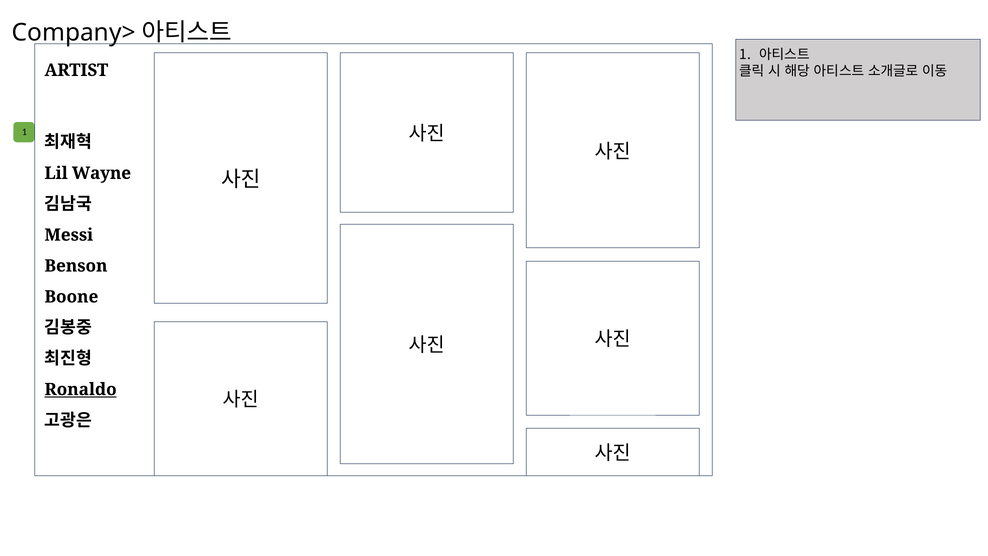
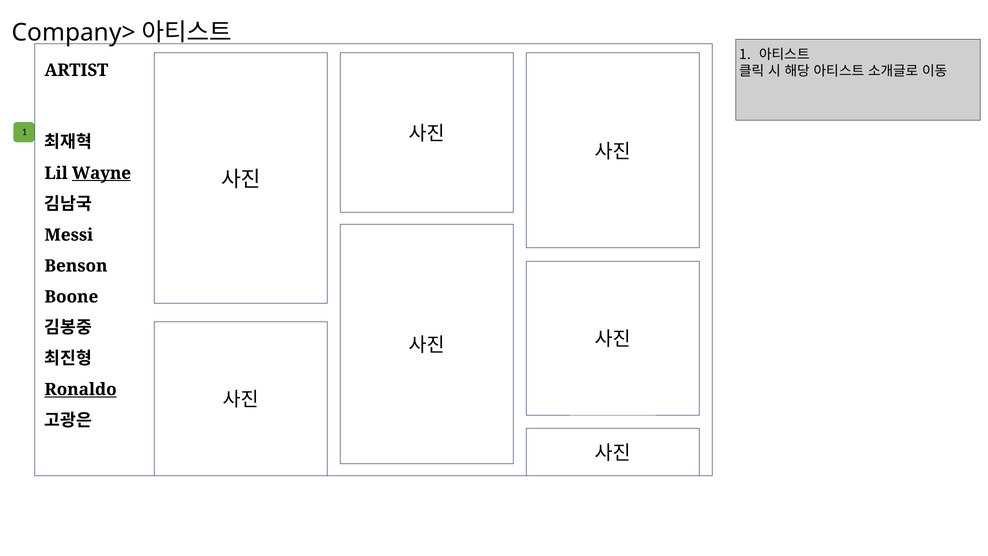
Wayne underline: none -> present (101, 173)
